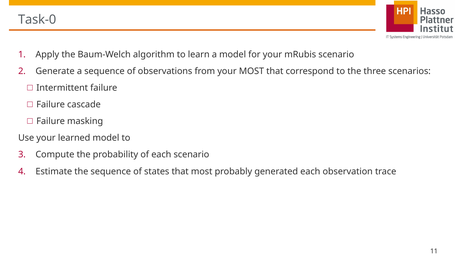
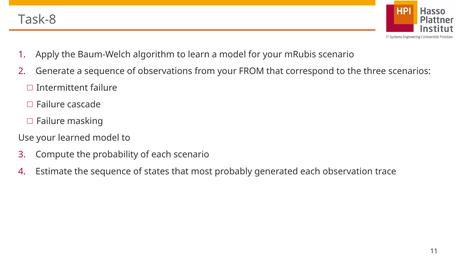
Task-0: Task-0 -> Task-8 (37, 20)
your MOST: MOST -> FROM (252, 71)
